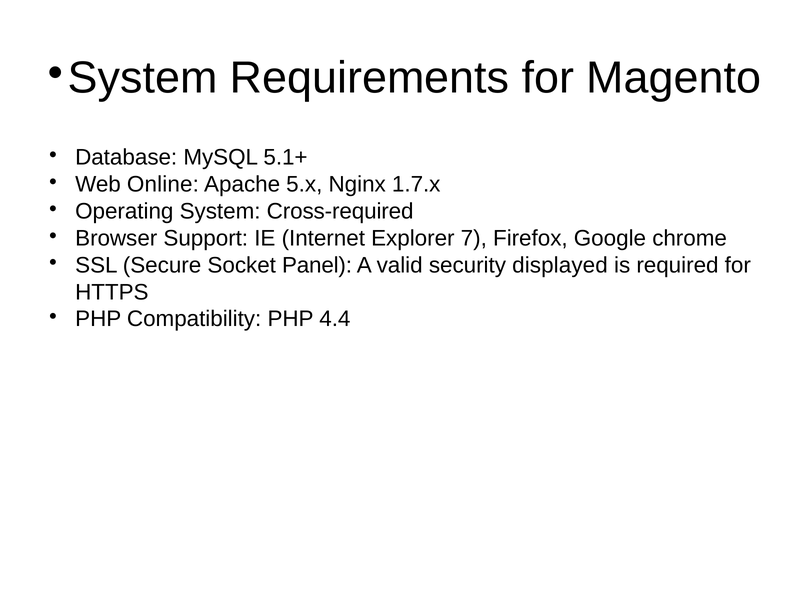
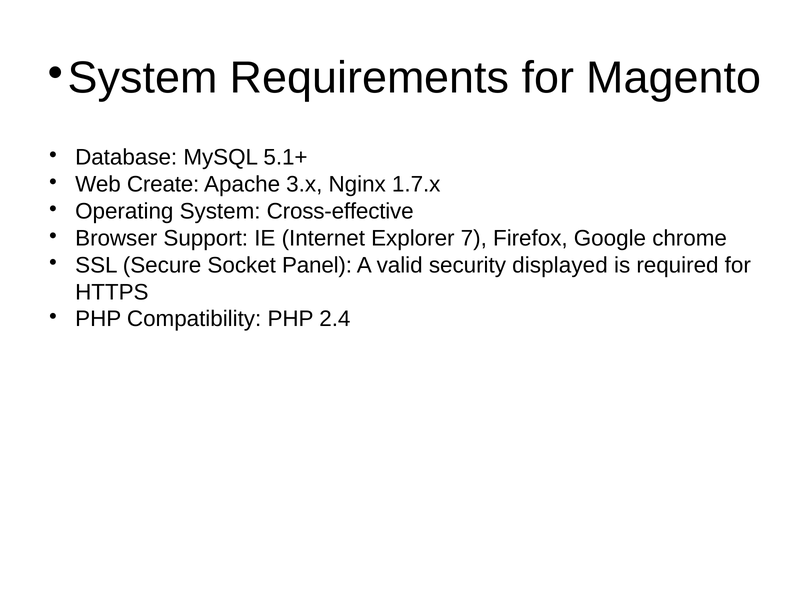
Online: Online -> Create (163, 184)
5.x: 5.x -> 3.x (304, 184)
Cross-required: Cross-required -> Cross-effective (340, 211)
4.4: 4.4 -> 2.4 (335, 319)
